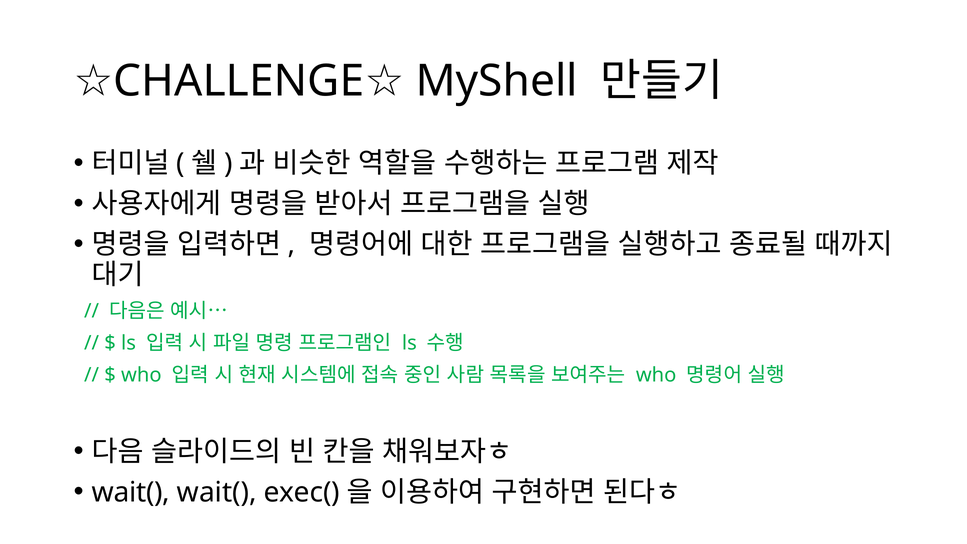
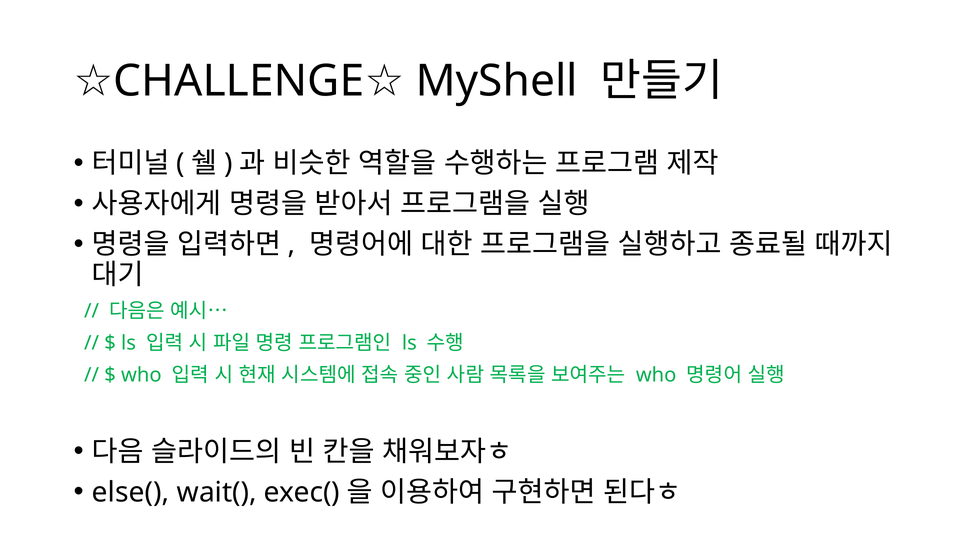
wait(: wait( -> else( (131, 492)
